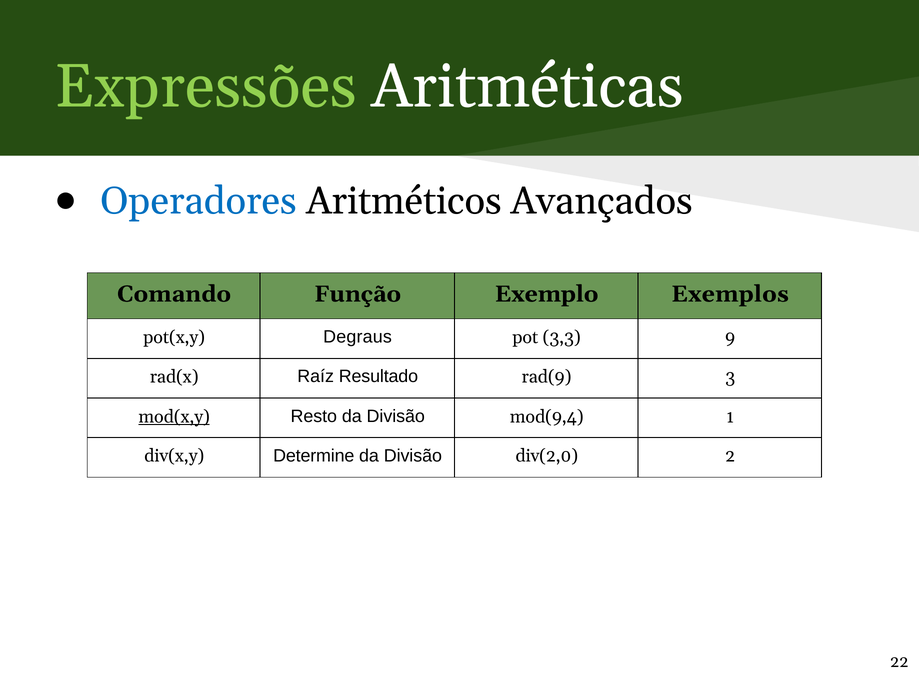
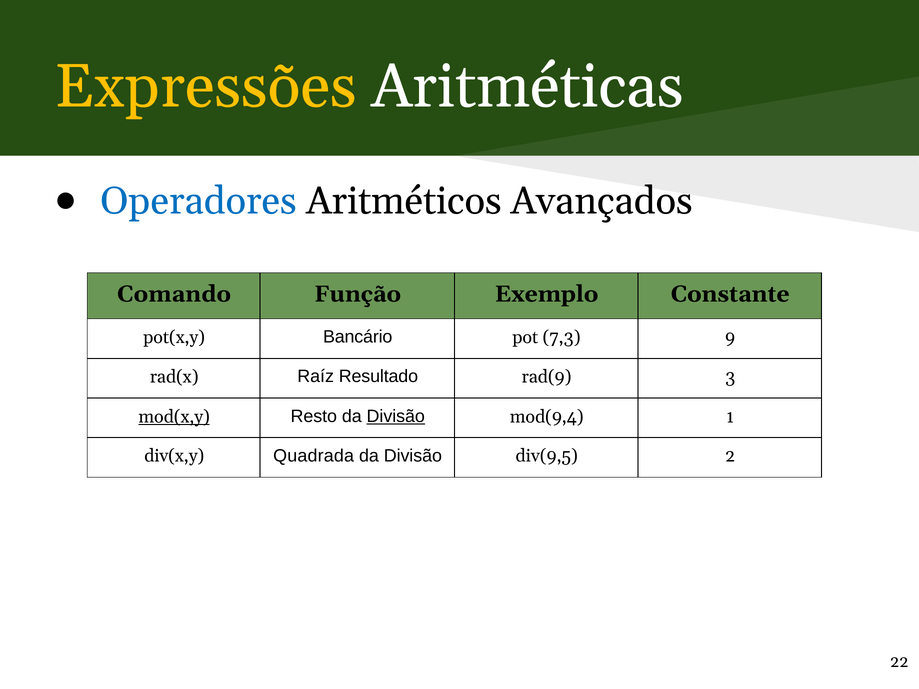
Expressões colour: light green -> yellow (206, 87)
Exemplos: Exemplos -> Constante (730, 294)
Degraus: Degraus -> Bancário (358, 337)
3,3: 3,3 -> 7,3 (562, 337)
Divisão underline: none -> present (396, 416)
Determine: Determine -> Quadrada (314, 456)
div(2,0: div(2,0 -> div(9,5 (547, 456)
